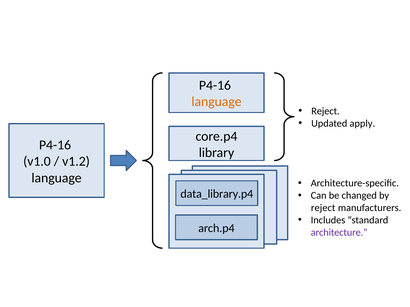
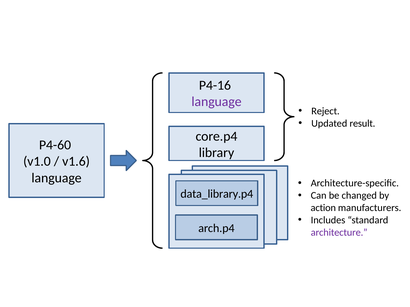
language colour: orange -> purple (217, 102)
apply: apply -> result (362, 124)
P4-16: P4-16 -> P4-60 (55, 145)
v1.2: v1.2 -> v1.6 (76, 162)
reject: reject -> action (323, 208)
